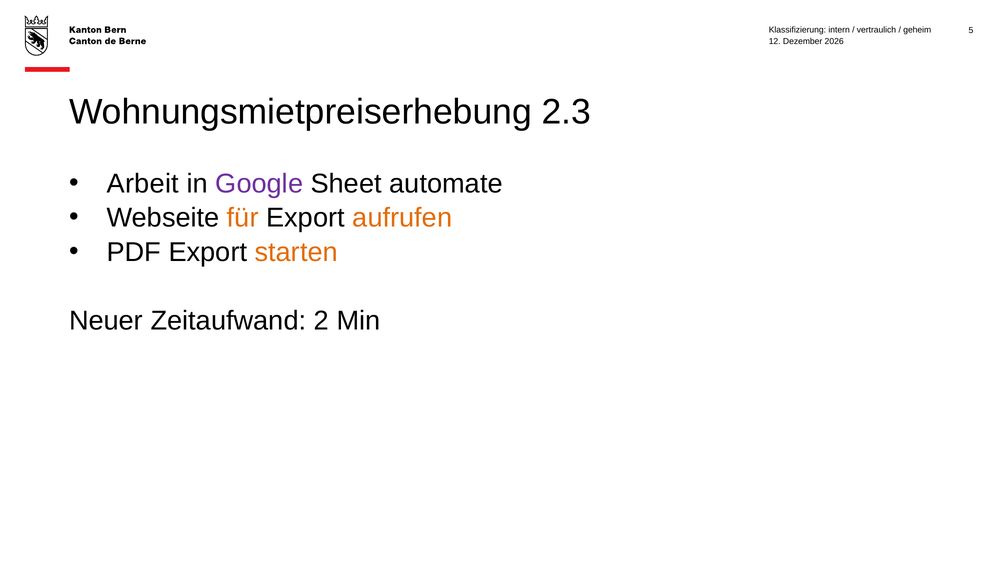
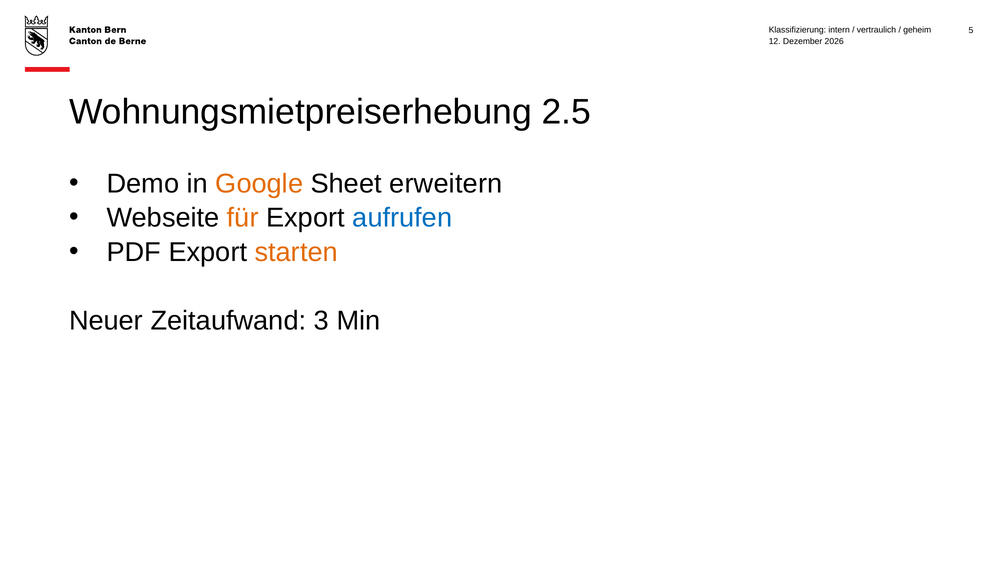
2.3: 2.3 -> 2.5 (566, 112)
Arbeit: Arbeit -> Demo (143, 184)
Google colour: purple -> orange (259, 184)
automate: automate -> erweitern (446, 184)
aufrufen colour: orange -> blue (402, 218)
2: 2 -> 3 (321, 321)
